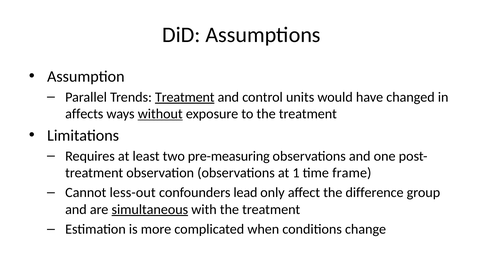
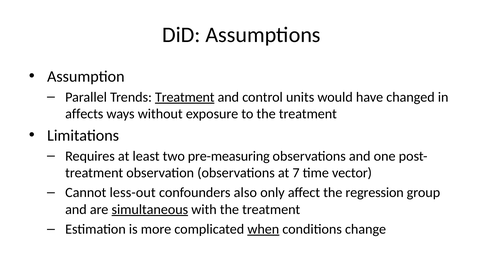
without underline: present -> none (160, 114)
1: 1 -> 7 (296, 173)
frame: frame -> vector (352, 173)
lead: lead -> also (245, 193)
difference: difference -> regression (375, 193)
when underline: none -> present (263, 230)
